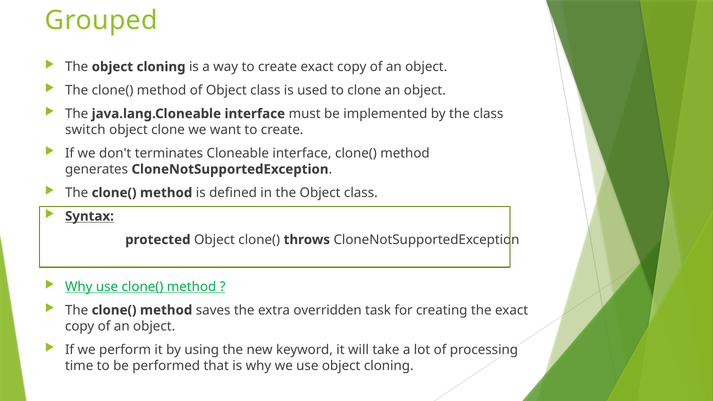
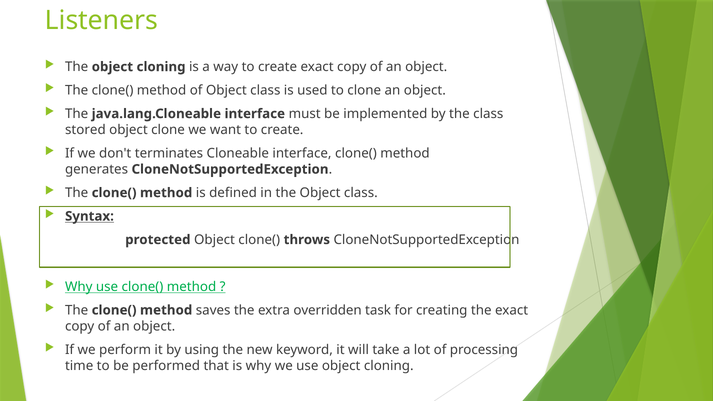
Grouped: Grouped -> Listeners (101, 21)
switch: switch -> stored (85, 130)
